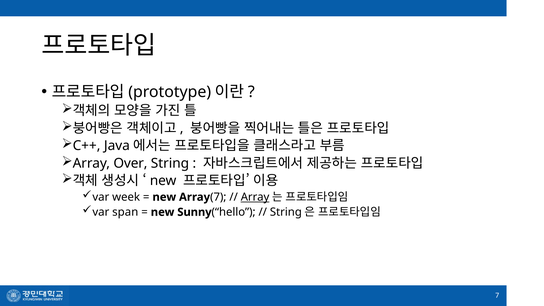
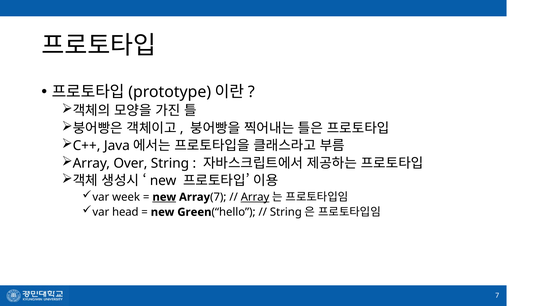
new underline: none -> present (164, 197)
span: span -> head (125, 212)
Sunny: Sunny -> Green (194, 212)
